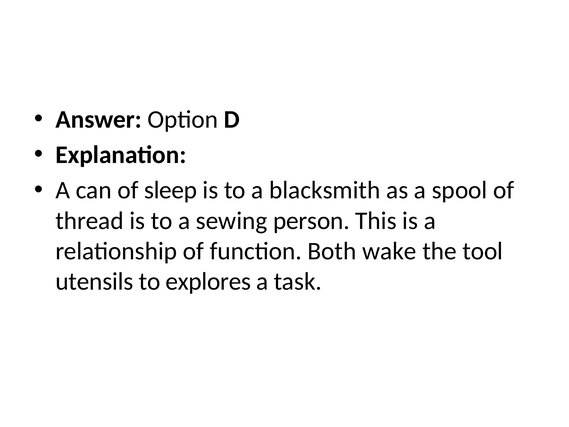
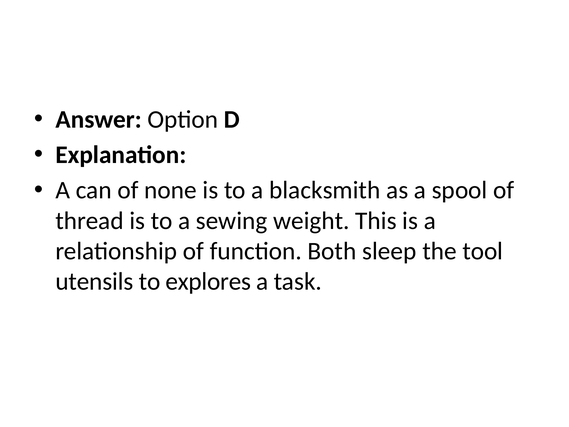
sleep: sleep -> none (170, 190)
person: person -> weight (311, 221)
wake: wake -> sleep (389, 251)
